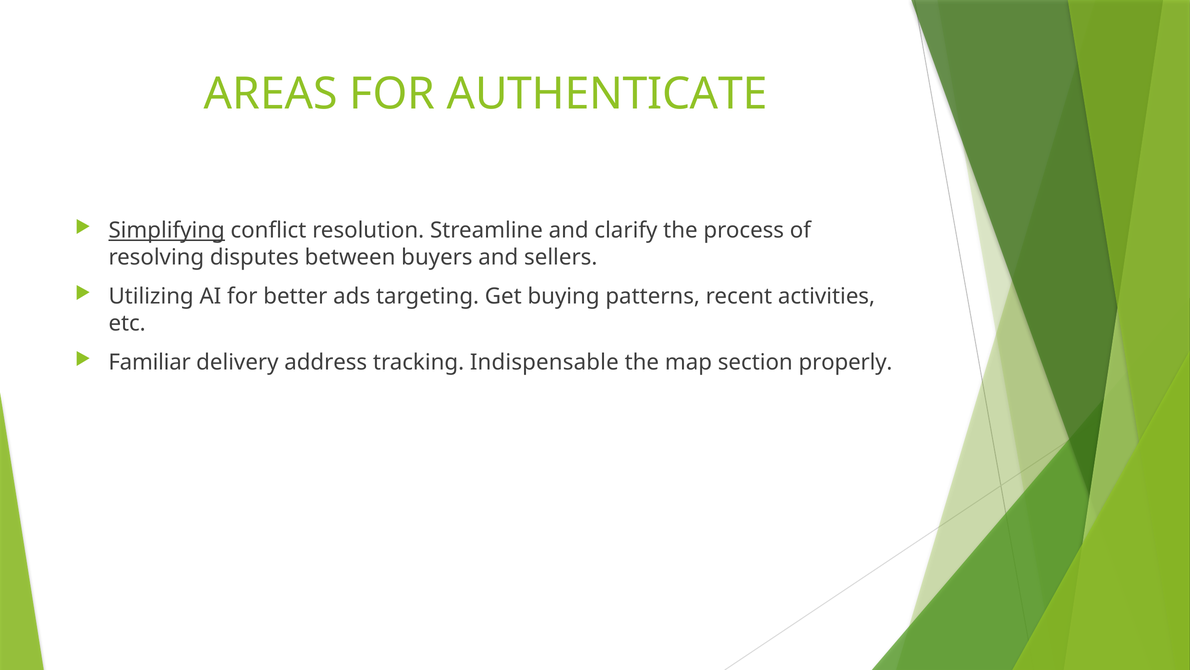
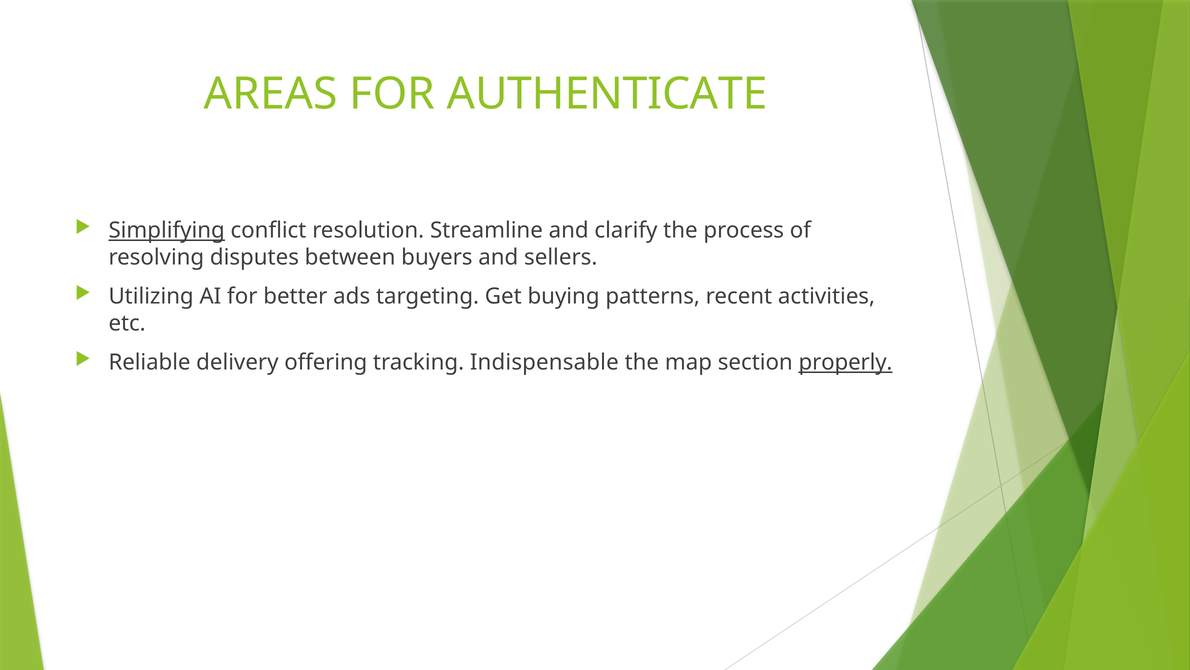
Familiar: Familiar -> Reliable (150, 362)
address: address -> offering (326, 362)
properly underline: none -> present (846, 362)
